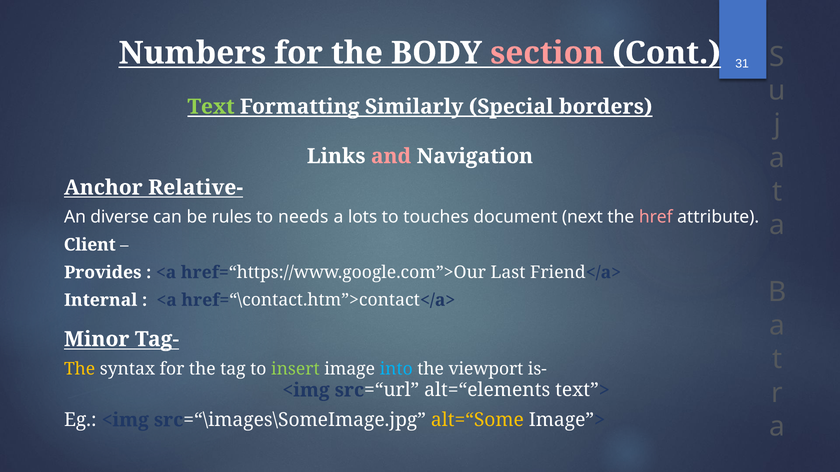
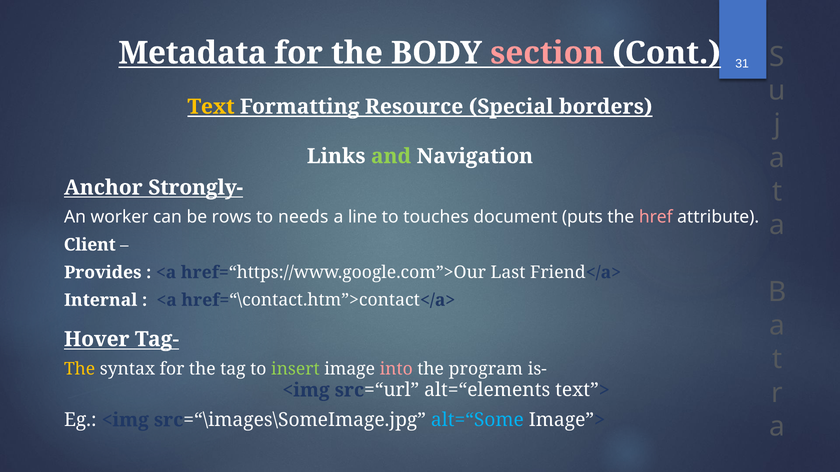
Numbers: Numbers -> Metadata (193, 53)
Text colour: light green -> yellow (211, 107)
Similarly: Similarly -> Resource (414, 107)
and colour: pink -> light green (391, 156)
Relative-: Relative- -> Strongly- (196, 188)
diverse: diverse -> worker (119, 217)
rules: rules -> rows (232, 217)
lots: lots -> line (363, 217)
next: next -> puts (582, 217)
Minor: Minor -> Hover (97, 340)
into colour: light blue -> pink (396, 369)
viewport: viewport -> program (486, 369)
alt=“Some colour: yellow -> light blue (477, 420)
